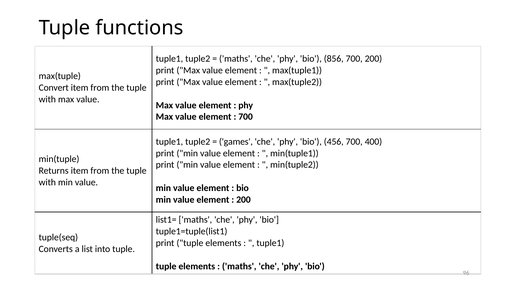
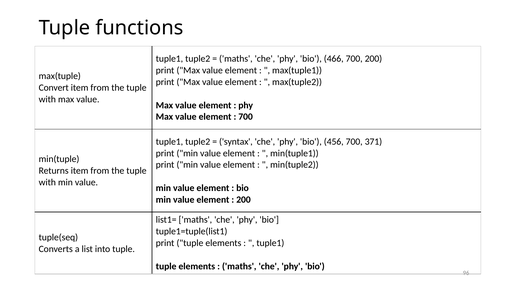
856: 856 -> 466 (334, 59)
games: games -> syntax (236, 141)
400: 400 -> 371 (373, 141)
